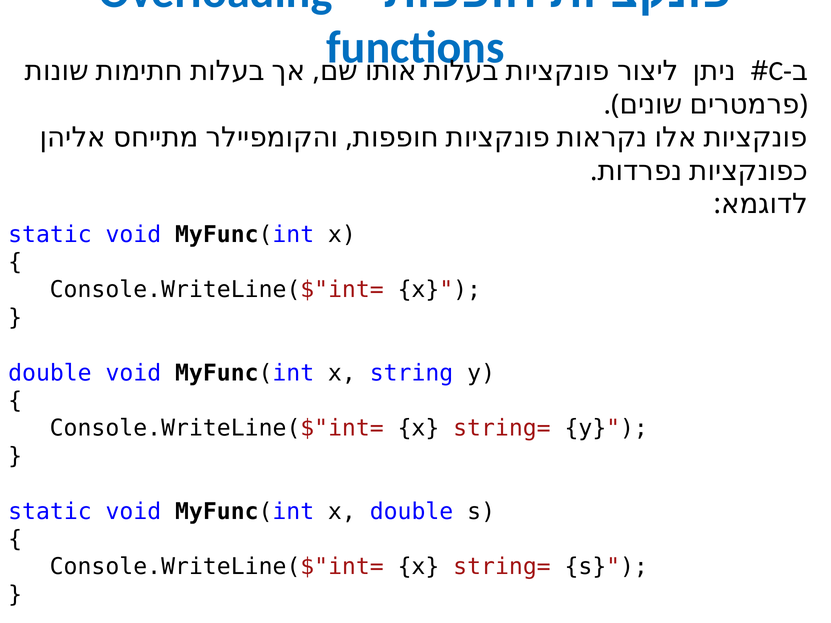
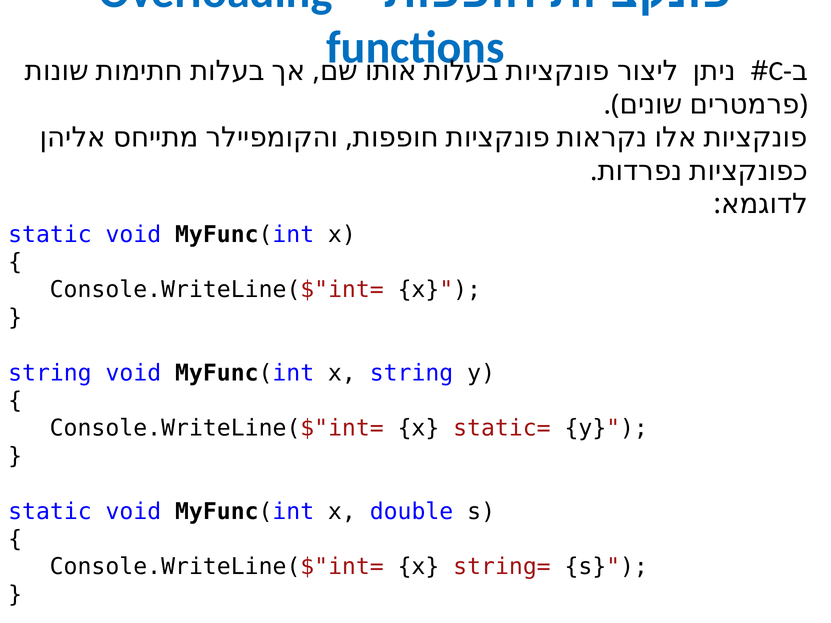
double: double -> string (50, 373)
string=: string= -> static= (502, 428)
